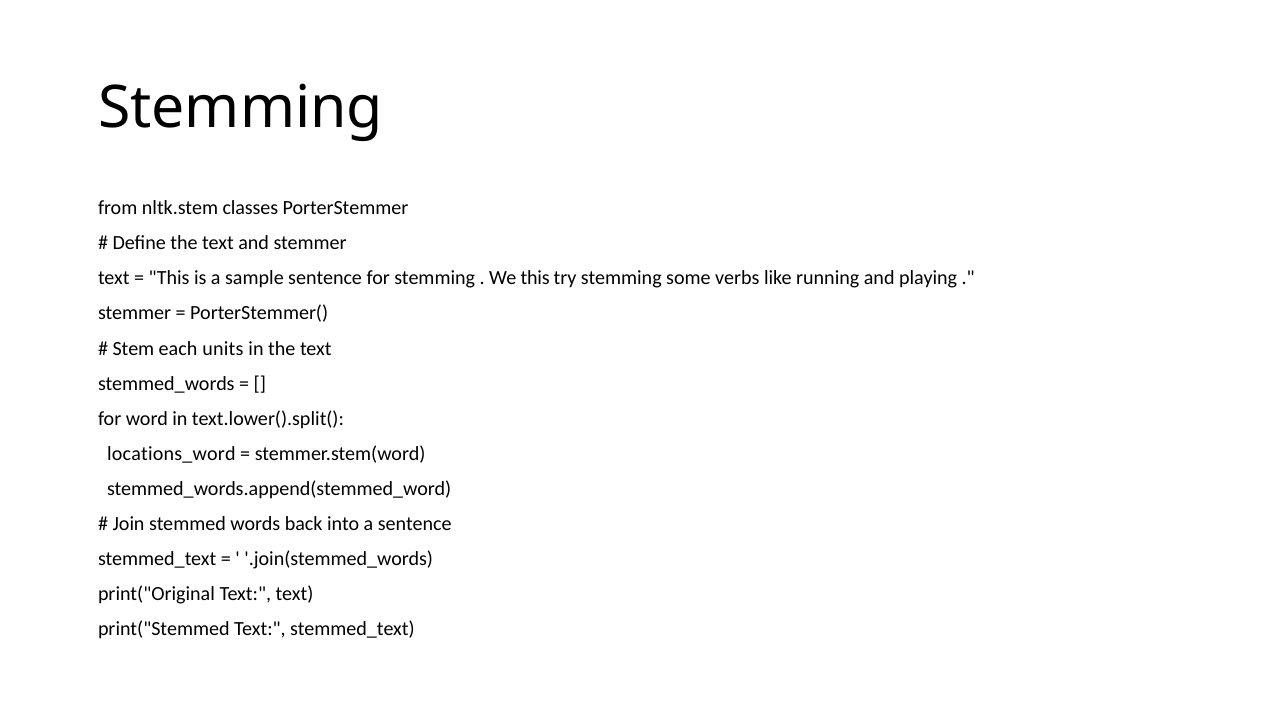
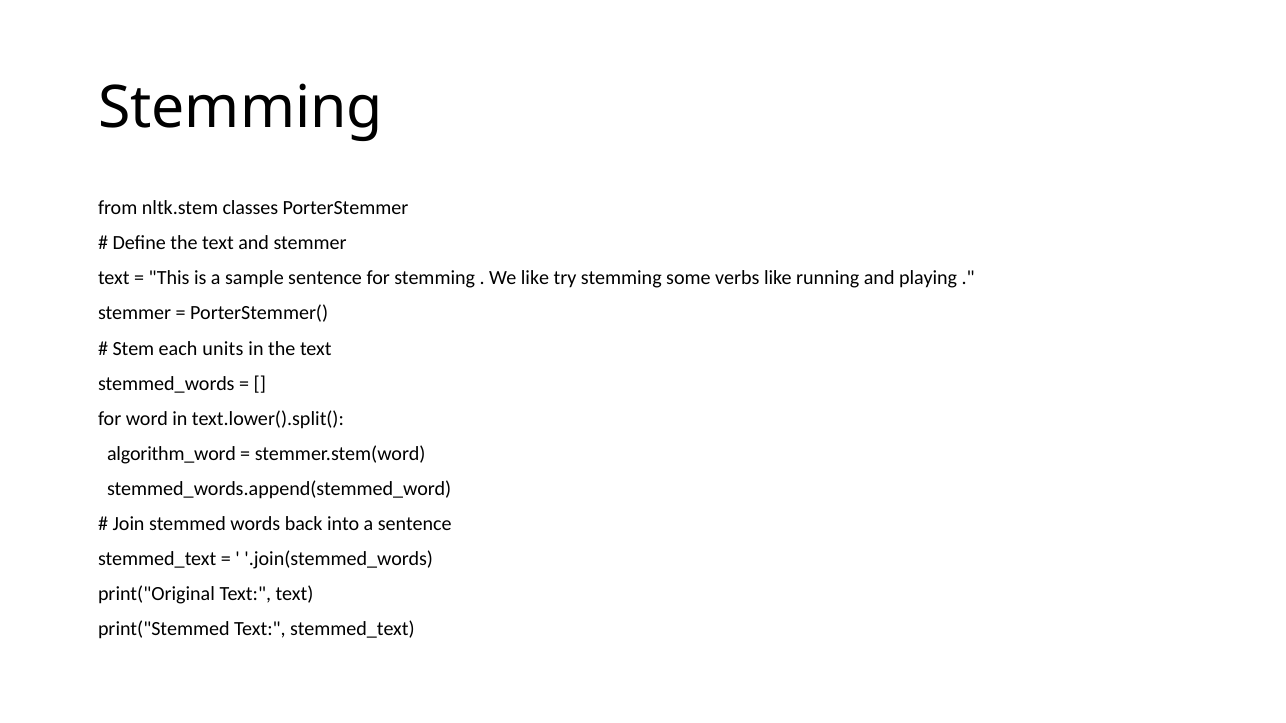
We this: this -> like (535, 278)
locations_word: locations_word -> algorithm_word (172, 454)
